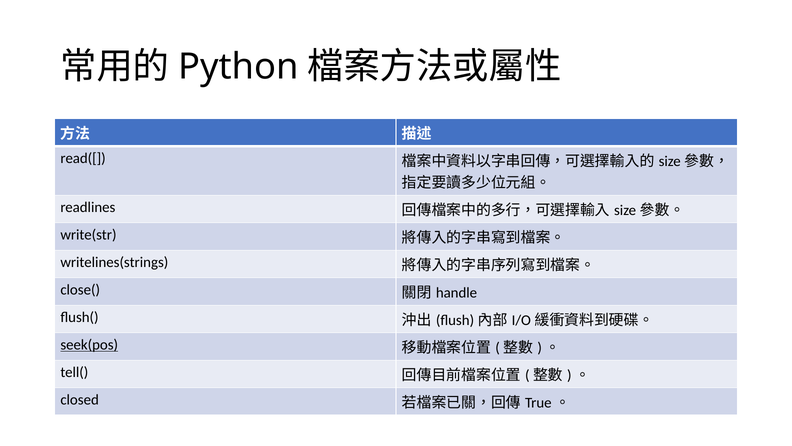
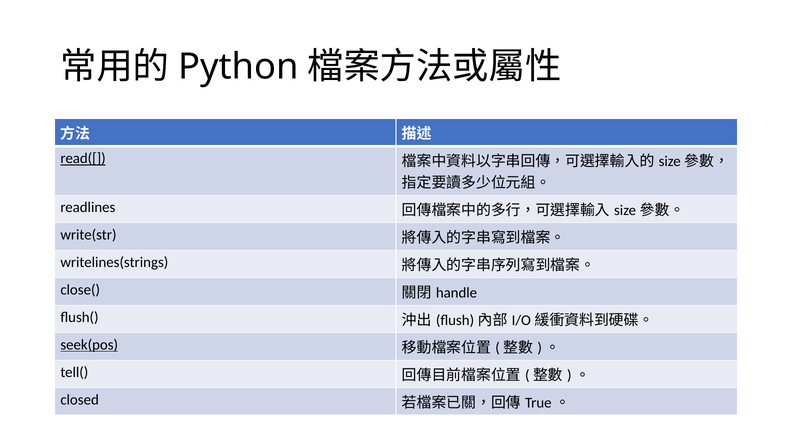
read([ underline: none -> present (83, 158)
